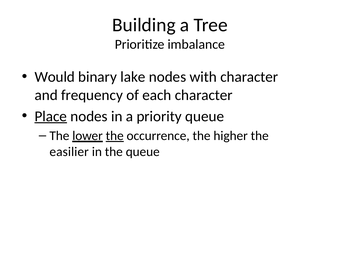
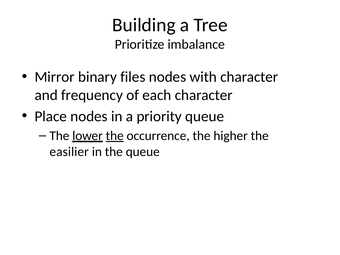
Would: Would -> Mirror (55, 77)
lake: lake -> files (133, 77)
Place underline: present -> none (51, 116)
